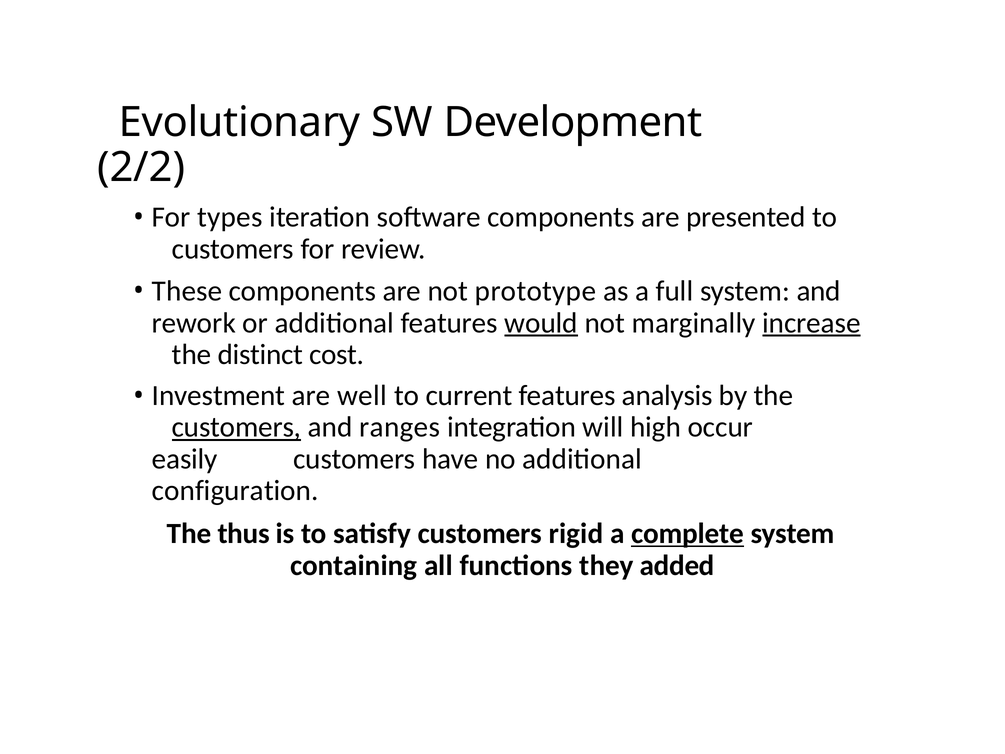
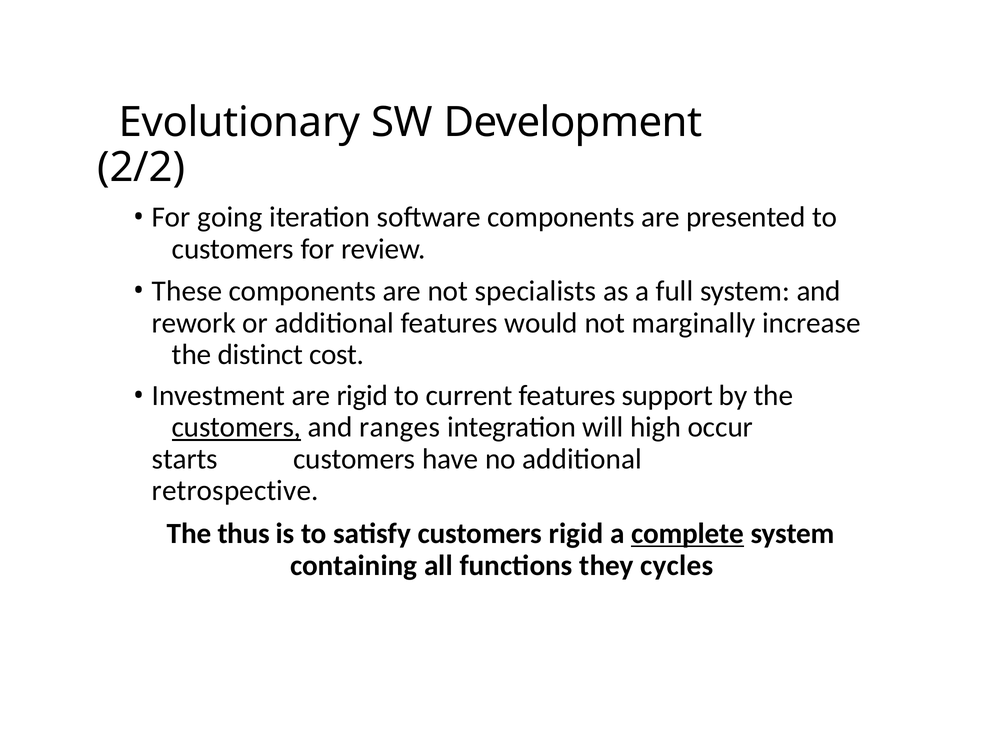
types: types -> going (230, 217)
prototype: prototype -> specialists (536, 291)
would underline: present -> none (541, 323)
increase underline: present -> none (812, 323)
are well: well -> rigid (362, 396)
analysis: analysis -> support (667, 396)
easily: easily -> starts (185, 459)
configuration: configuration -> retrospective (235, 490)
added: added -> cycles (677, 565)
